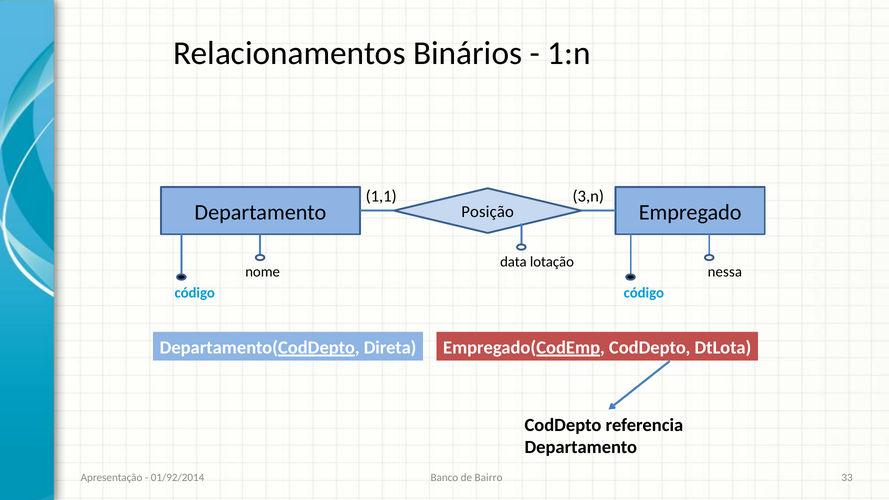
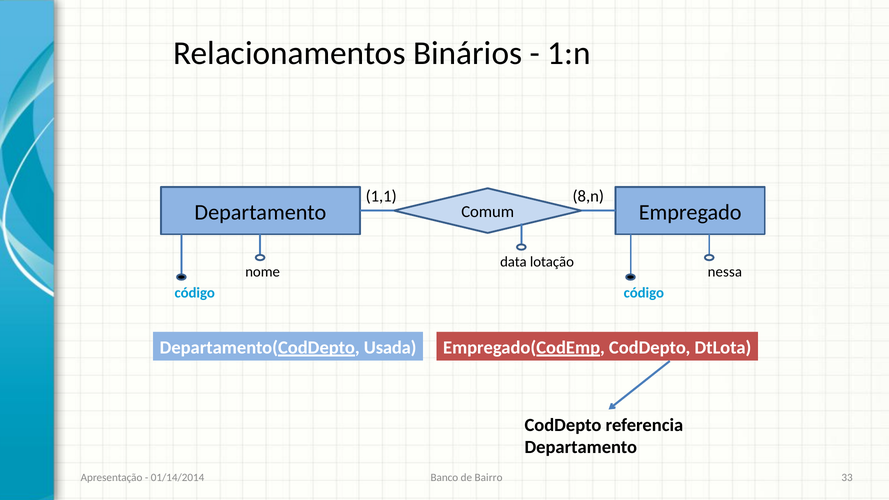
3,n: 3,n -> 8,n (588, 196)
Posição: Posição -> Comum (488, 212)
Direta: Direta -> Usada (390, 348)
01/92/2014: 01/92/2014 -> 01/14/2014 (178, 478)
